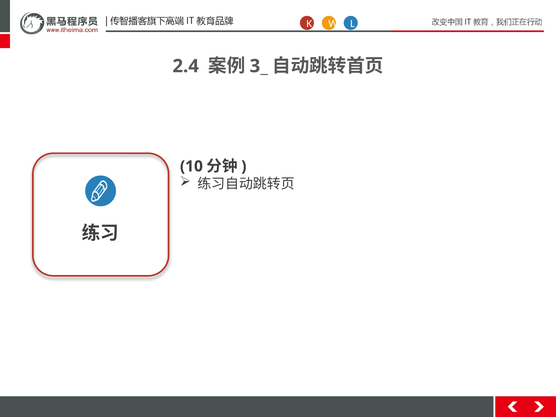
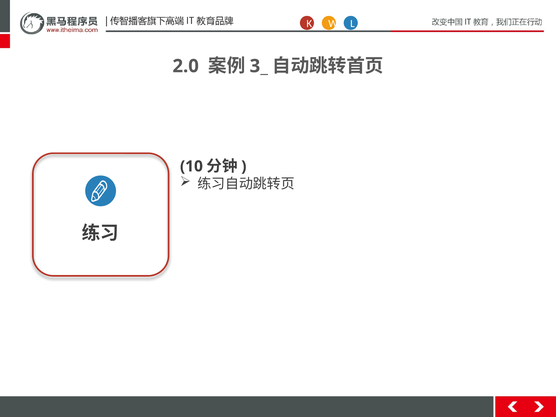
2.4: 2.4 -> 2.0 (186, 66)
